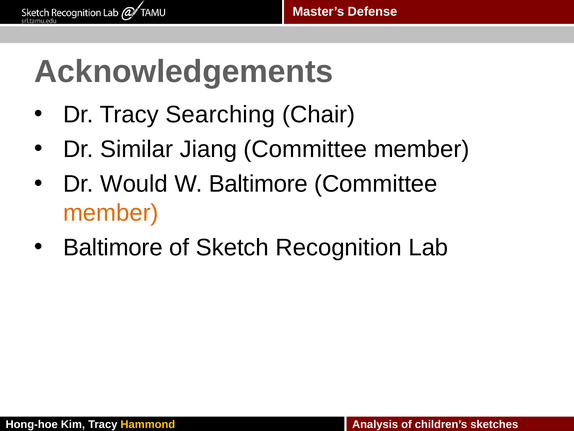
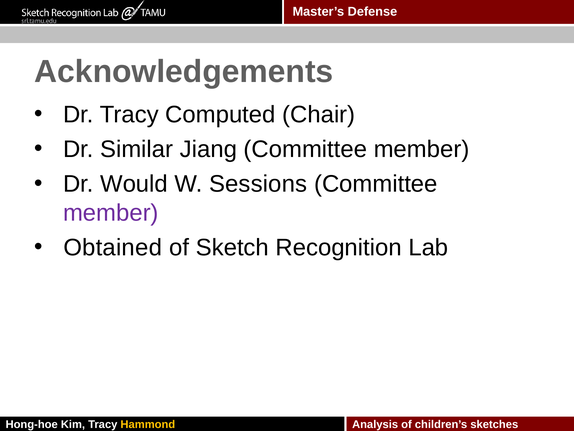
Searching: Searching -> Computed (220, 114)
W Baltimore: Baltimore -> Sessions (258, 184)
member colour: orange -> purple (111, 213)
Baltimore: Baltimore -> Obtained (113, 247)
